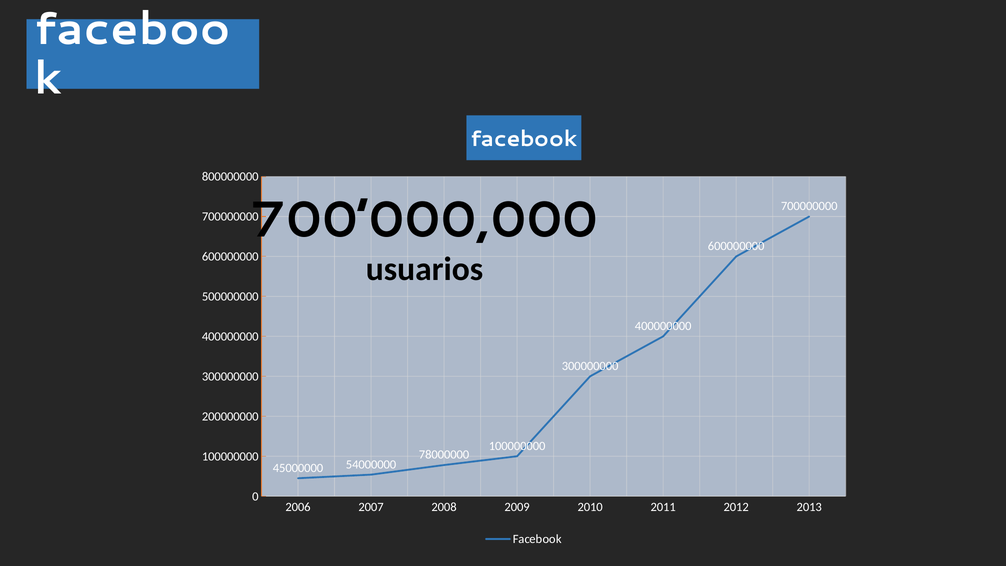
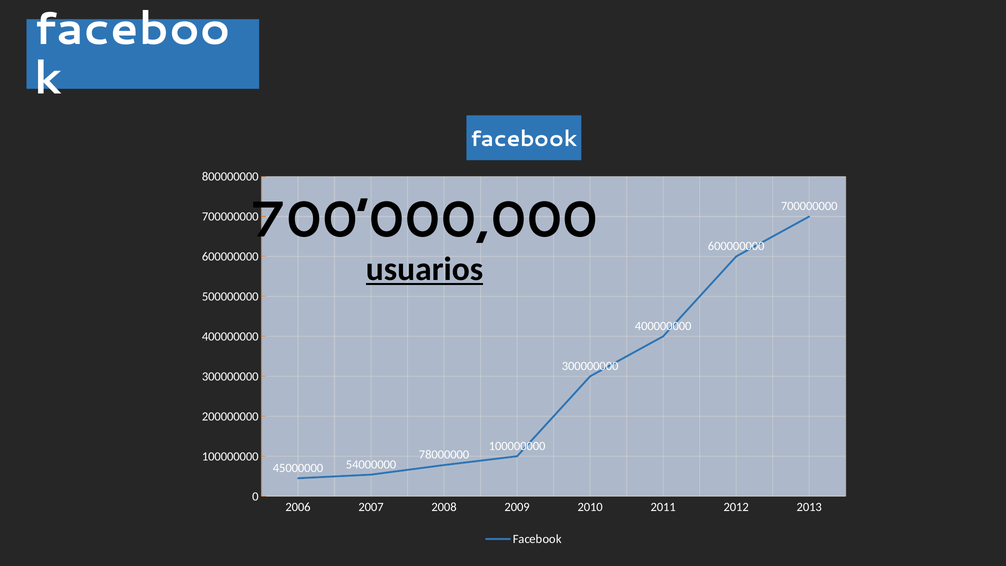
usuarios underline: none -> present (424, 269)
